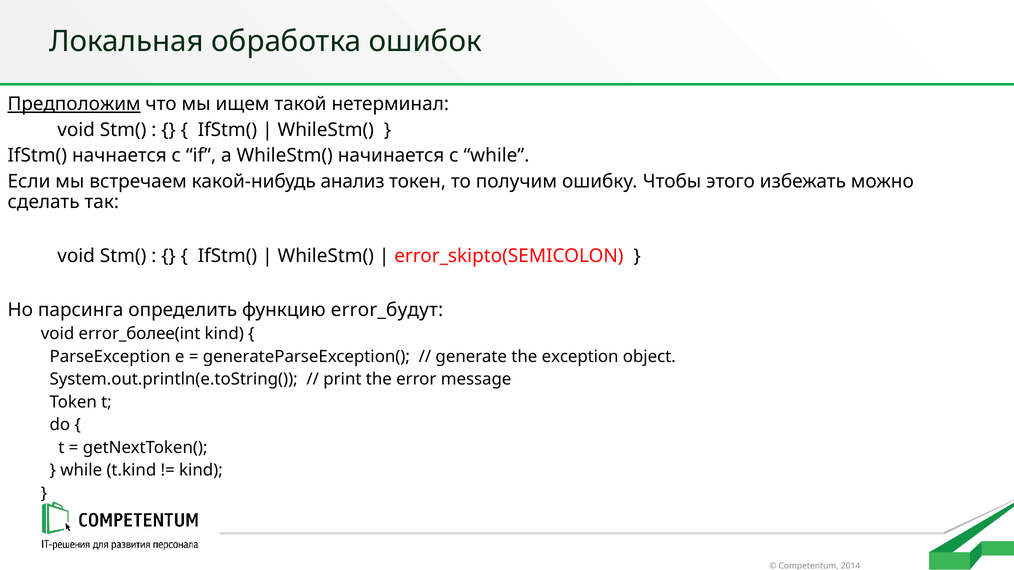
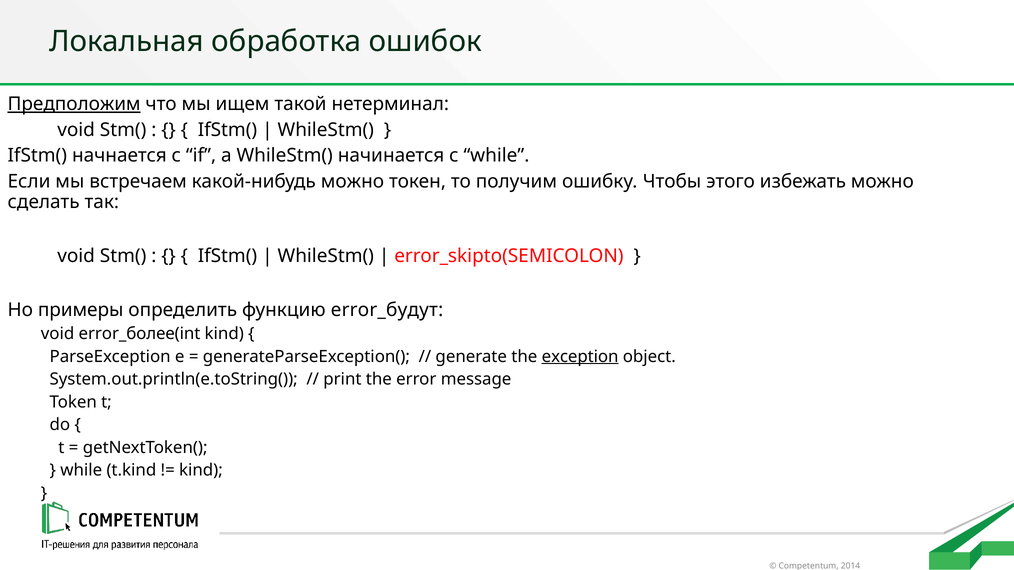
какой-нибудь анализ: анализ -> можно (352, 182)
парсинга: парсинга -> примеры (81, 310)
exception underline: none -> present (580, 357)
